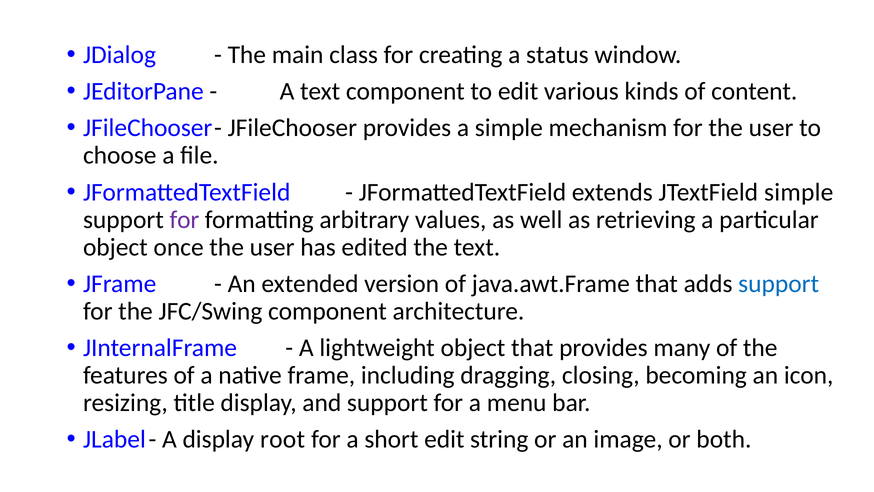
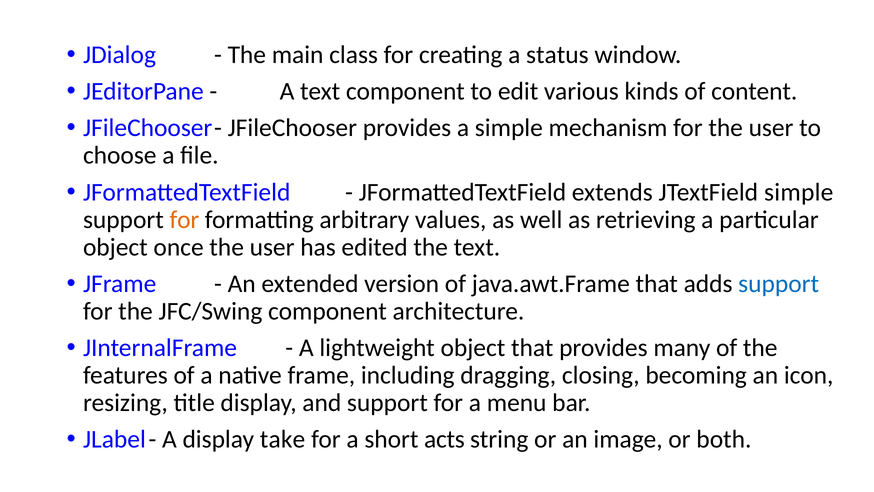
for colour: purple -> orange (184, 219)
root: root -> take (283, 439)
short edit: edit -> acts (444, 439)
